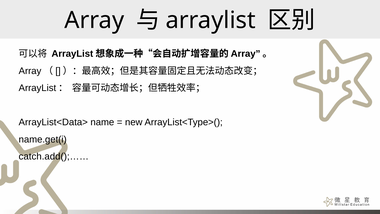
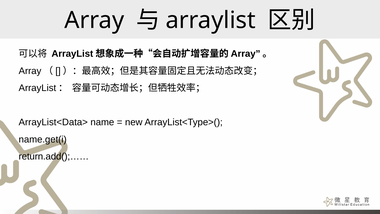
catch.add();……: catch.add();…… -> return.add();…… (54, 156)
